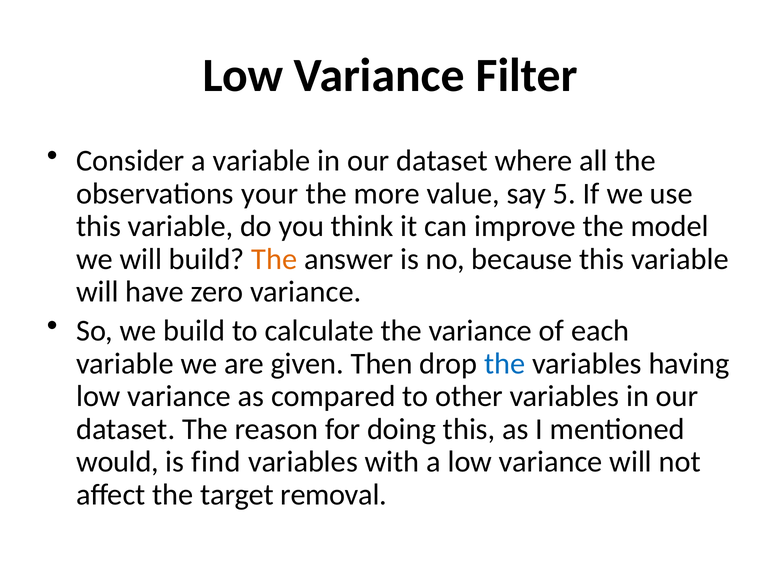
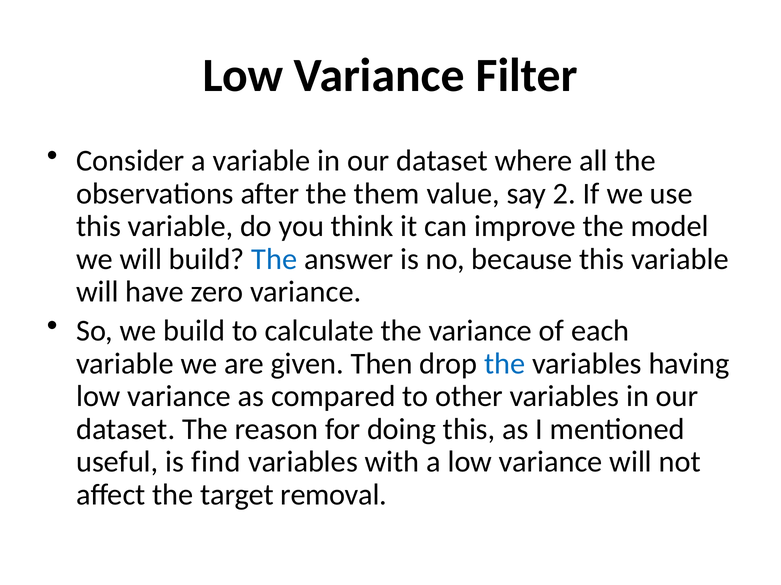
your: your -> after (270, 194)
more: more -> them (387, 194)
5: 5 -> 2 (565, 194)
The colour: orange -> blue (274, 259)
would: would -> useful (117, 462)
